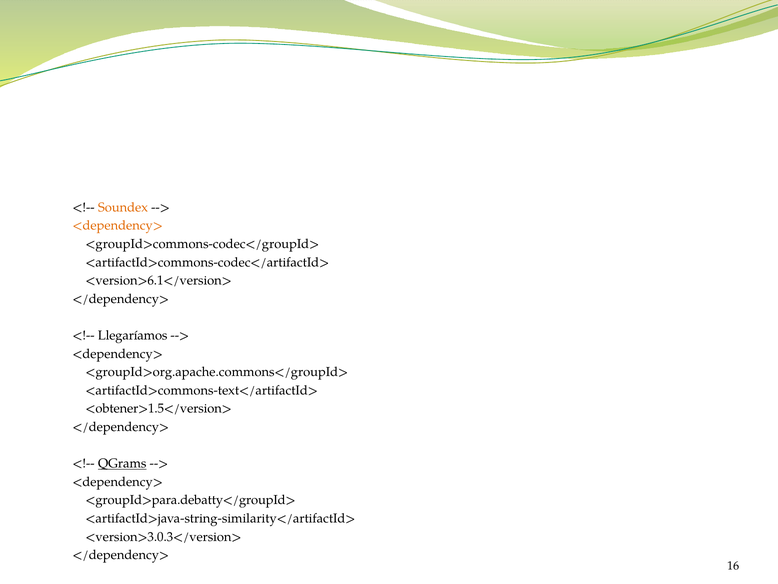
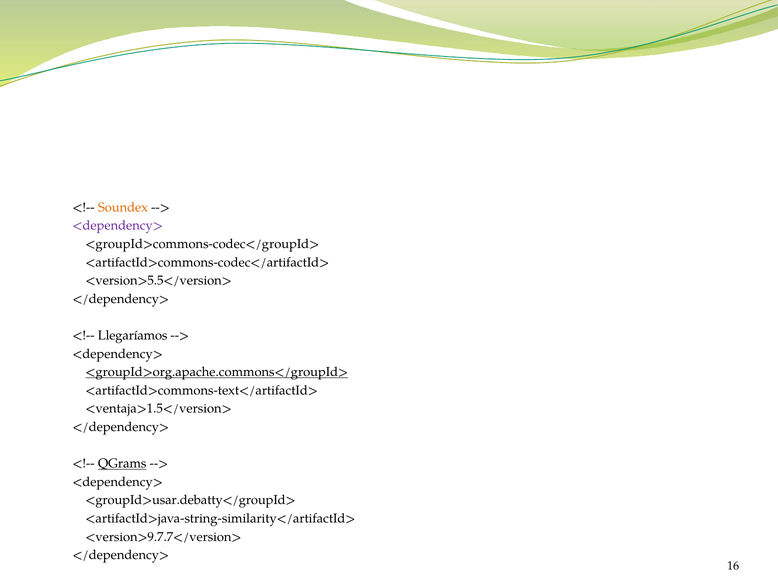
<dependency> colour: orange -> purple (118, 225)
<version>6.1</version>: <version>6.1</version> -> <version>5.5</version> (159, 280)
<groupId>org.apache.commons</groupId> underline: none -> present (217, 372)
<obtener>1.5</version>: <obtener>1.5</version> -> <ventaja>1.5</version> (159, 408)
<groupId>para.debatty</groupId>: <groupId>para.debatty</groupId> -> <groupId>usar.debatty</groupId> (191, 500)
<version>3.0.3</version>: <version>3.0.3</version> -> <version>9.7.7</version> (163, 536)
